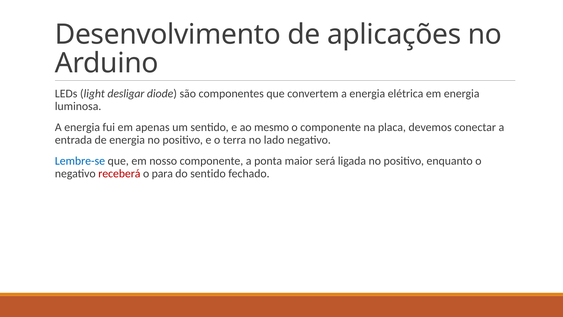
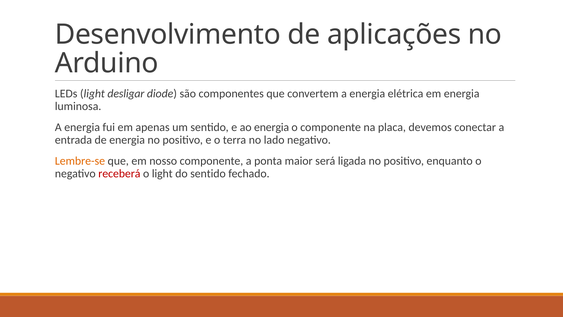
ao mesmo: mesmo -> energia (272, 127)
Lembre-se colour: blue -> orange (80, 161)
o para: para -> light (162, 173)
